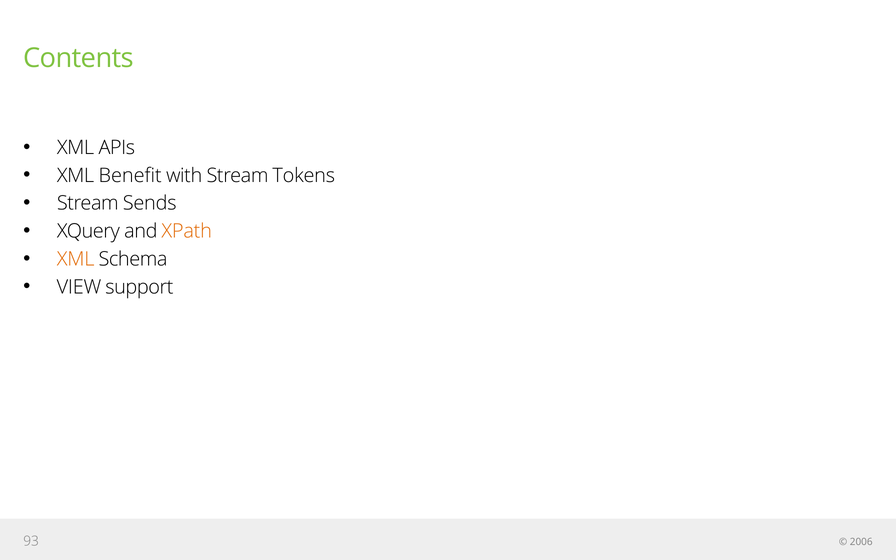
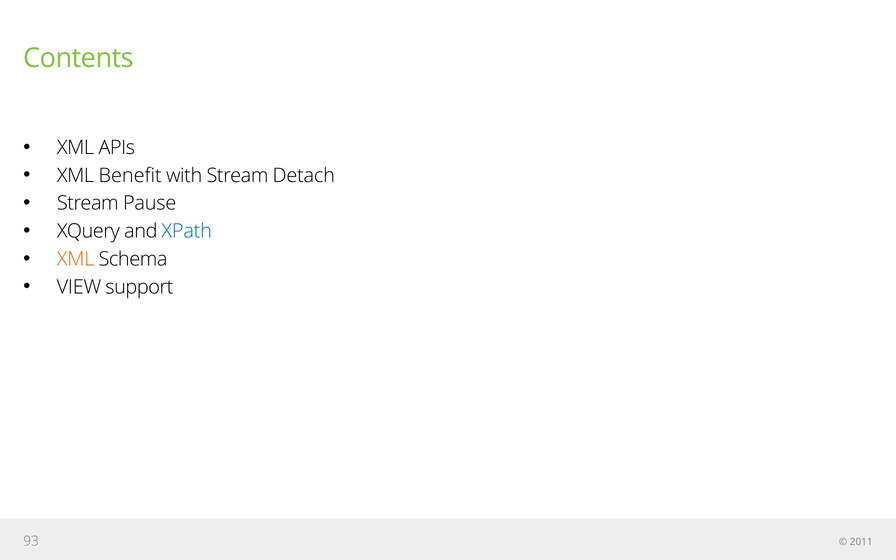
Tokens: Tokens -> Detach (304, 176)
Sends: Sends -> Pause (150, 203)
XPath colour: orange -> blue (187, 231)
2006: 2006 -> 2011 (861, 542)
